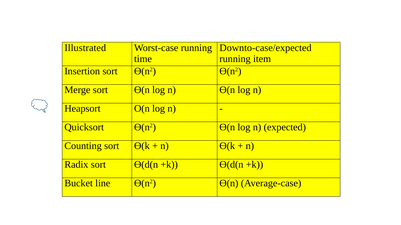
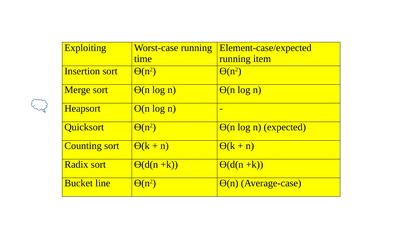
Illustrated: Illustrated -> Exploiting (85, 48)
Downto-case/expected: Downto-case/expected -> Element-case/expected (266, 48)
